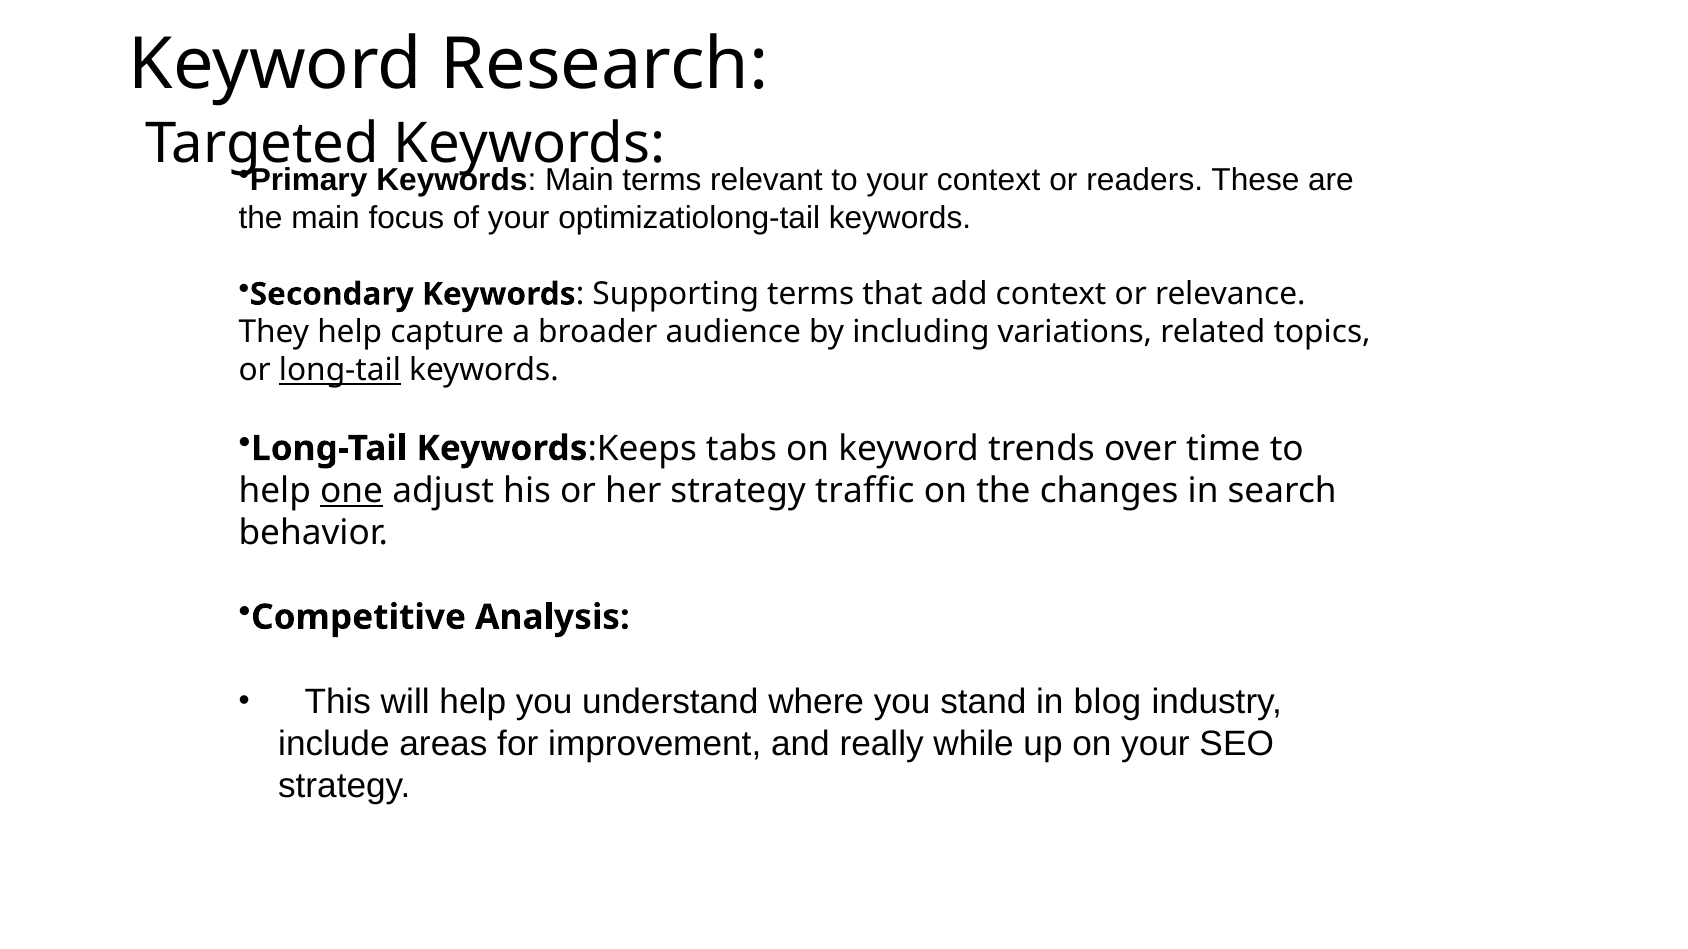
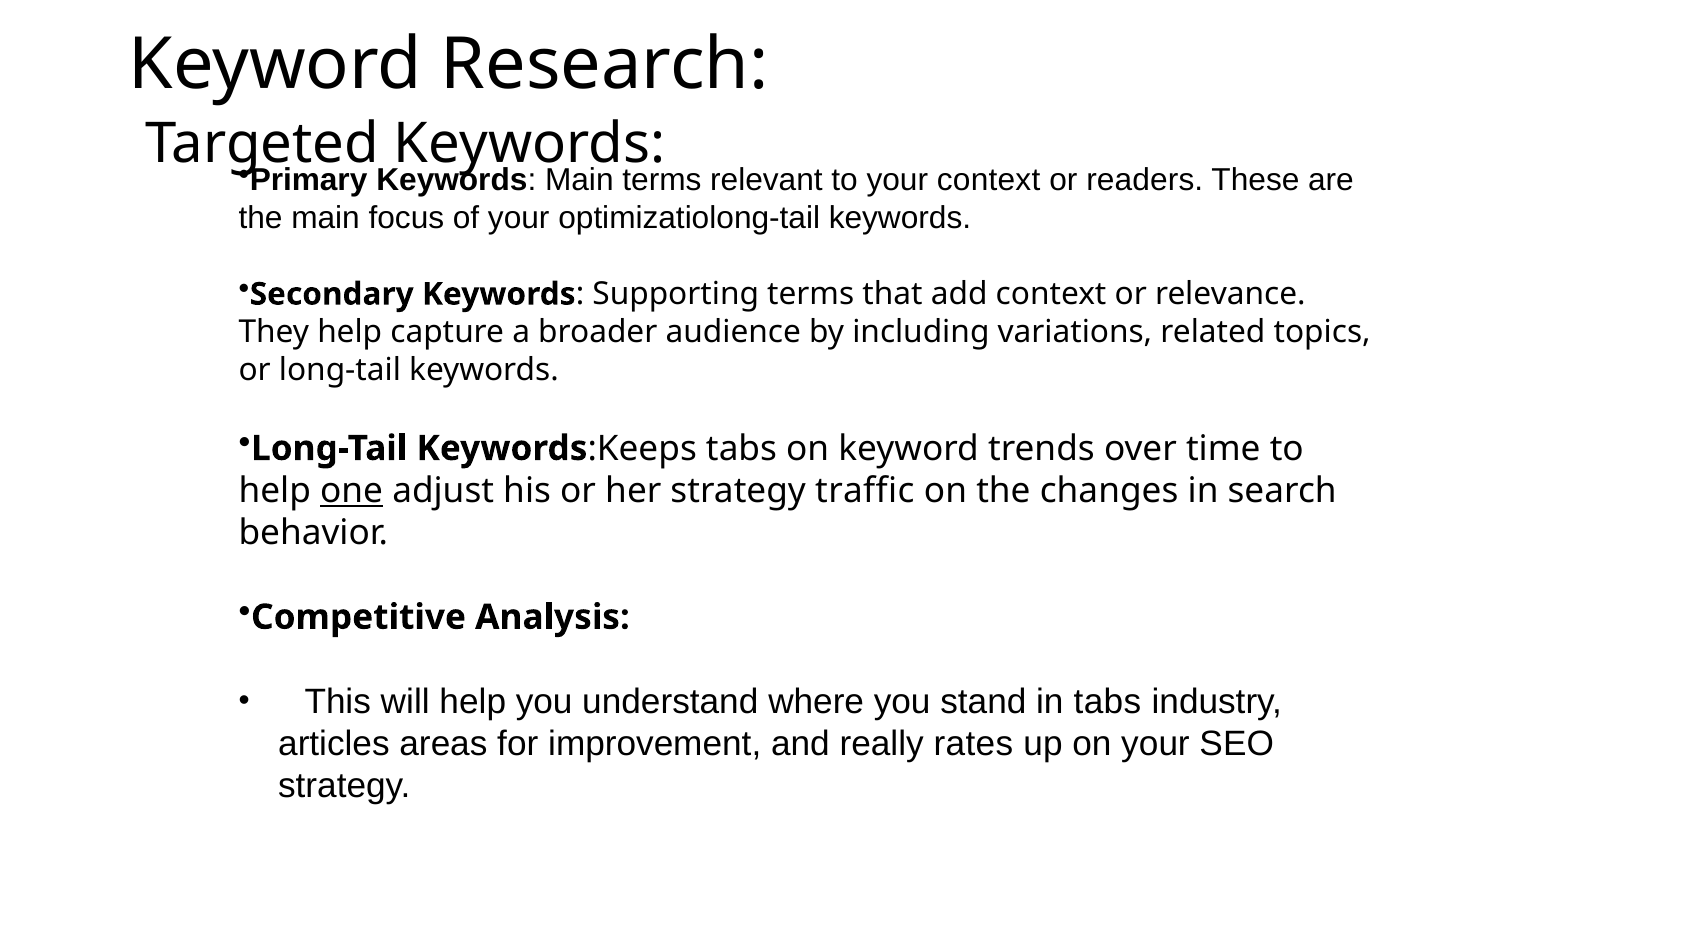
long-tail underline: present -> none (340, 370)
in blog: blog -> tabs (1107, 702)
include: include -> articles (334, 744)
while: while -> rates (973, 744)
